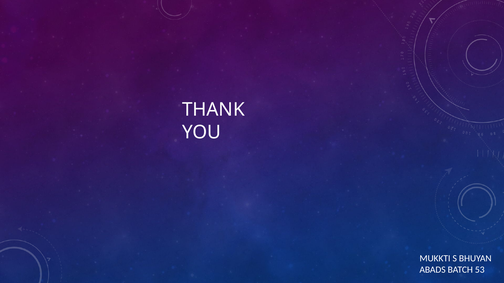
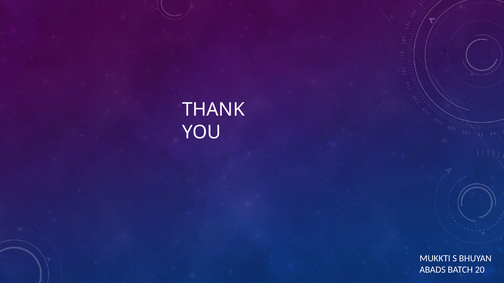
53: 53 -> 20 (480, 270)
